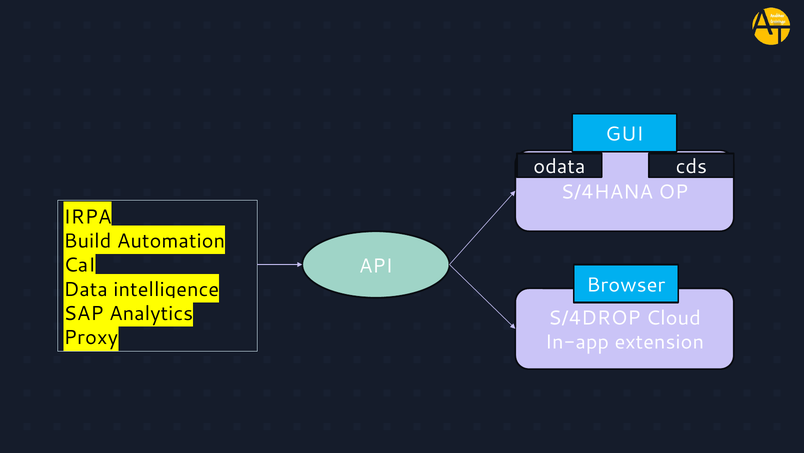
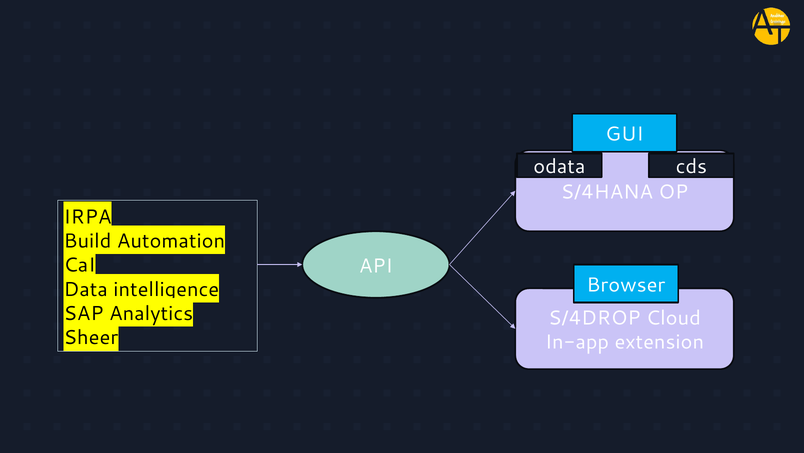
Proxy: Proxy -> Sheer (91, 337)
